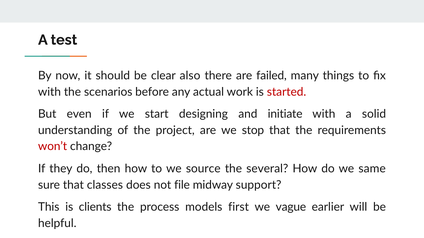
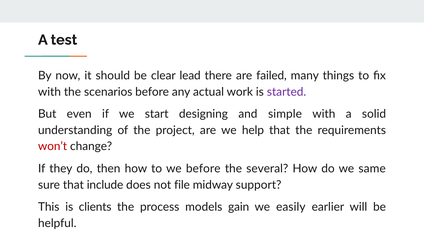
also: also -> lead (190, 76)
started colour: red -> purple (287, 92)
initiate: initiate -> simple (285, 114)
stop: stop -> help (253, 130)
we source: source -> before (203, 169)
classes: classes -> include (105, 185)
first: first -> gain (239, 207)
vague: vague -> easily (291, 207)
